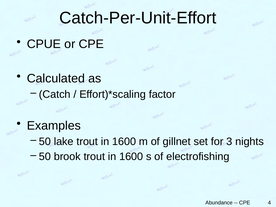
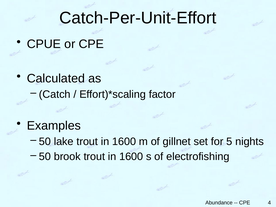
3: 3 -> 5 (229, 142)
